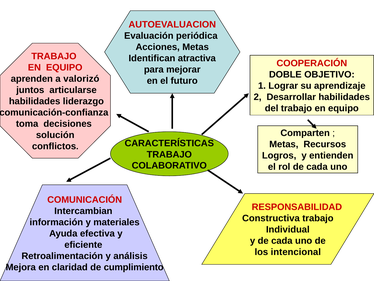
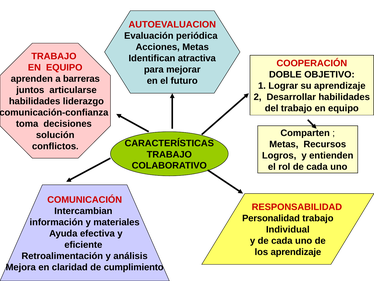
valorizó: valorizó -> barreras (81, 79)
Constructiva: Constructiva -> Personalidad (271, 218)
los intencional: intencional -> aprendizaje (296, 252)
